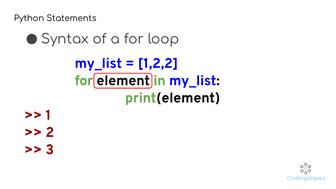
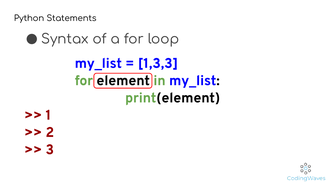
1,2,2: 1,2,2 -> 1,3,3 (158, 63)
